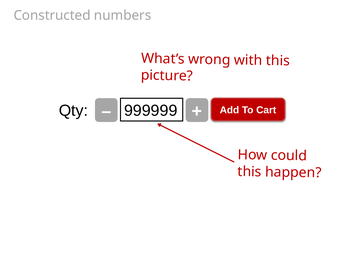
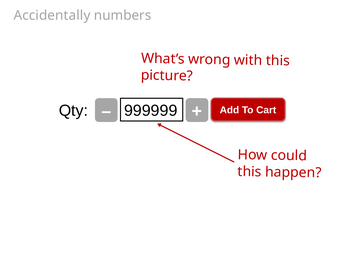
Constructed: Constructed -> Accidentally (52, 15)
